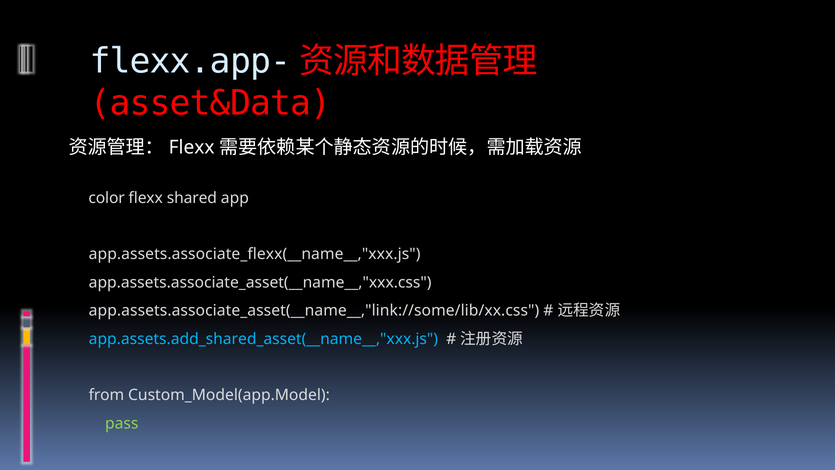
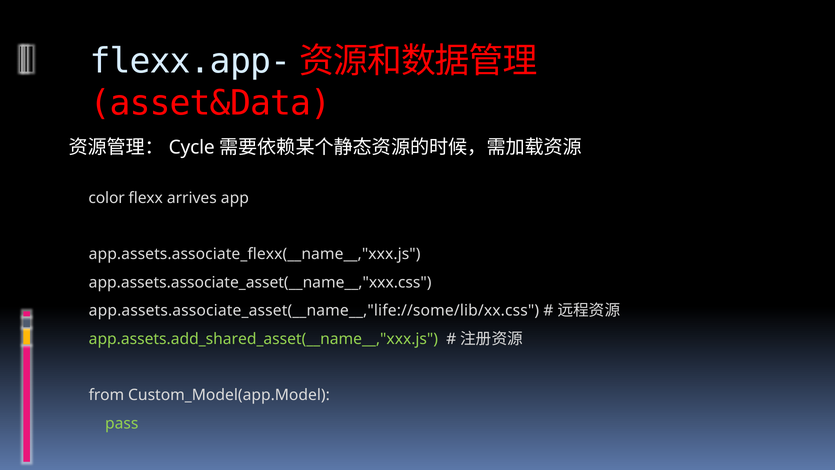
Flexx: Flexx -> Cycle (192, 147)
shared: shared -> arrives (192, 198)
app.assets.associate_asset(__name__,"link://some/lib/xx.css: app.assets.associate_asset(__name__,"link://some/lib/xx.css -> app.assets.associate_asset(__name__,"life://some/lib/xx.css (314, 311)
app.assets.add_shared_asset(__name__,"xxx.js colour: light blue -> light green (263, 339)
